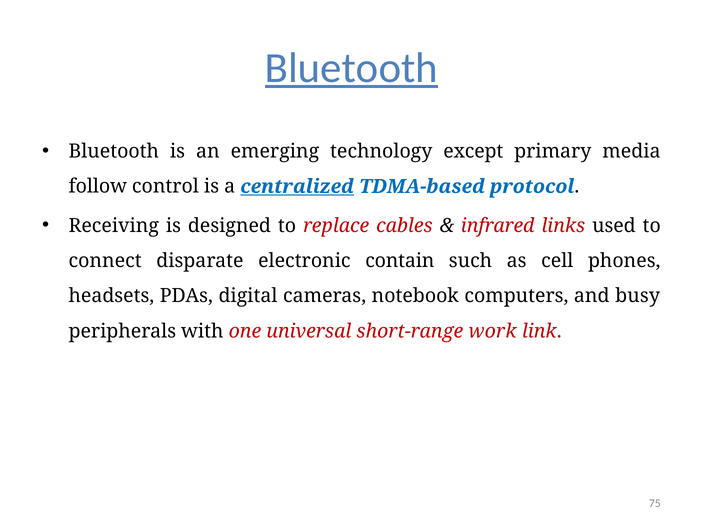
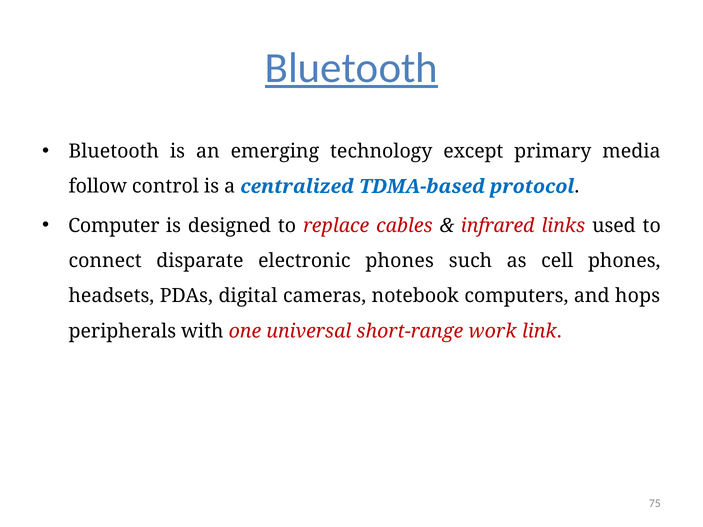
centralized underline: present -> none (297, 187)
Receiving: Receiving -> Computer (114, 226)
electronic contain: contain -> phones (400, 261)
busy: busy -> hops (638, 296)
